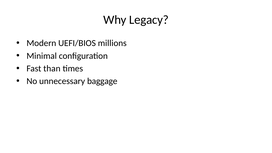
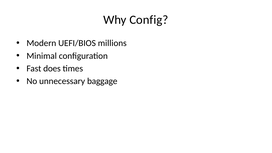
Legacy: Legacy -> Config (149, 20)
than: than -> does (52, 69)
